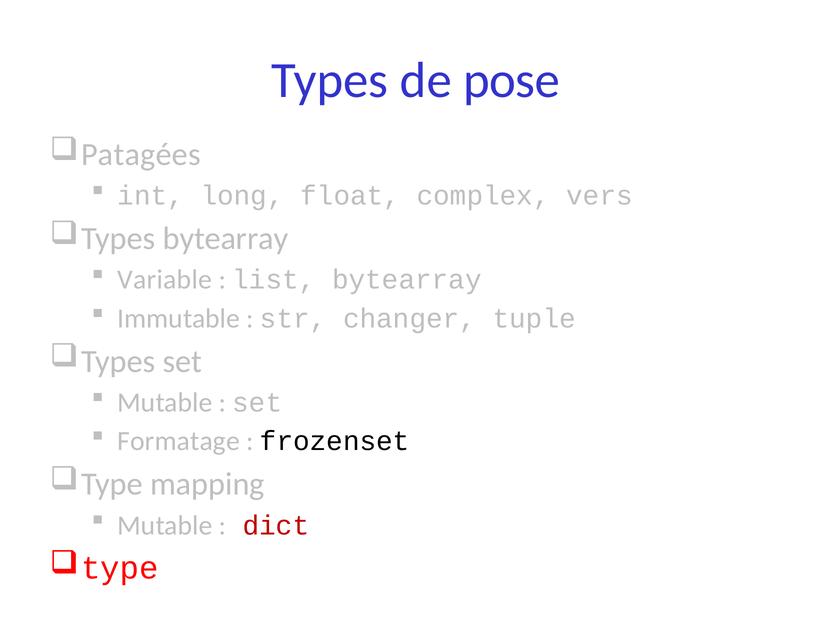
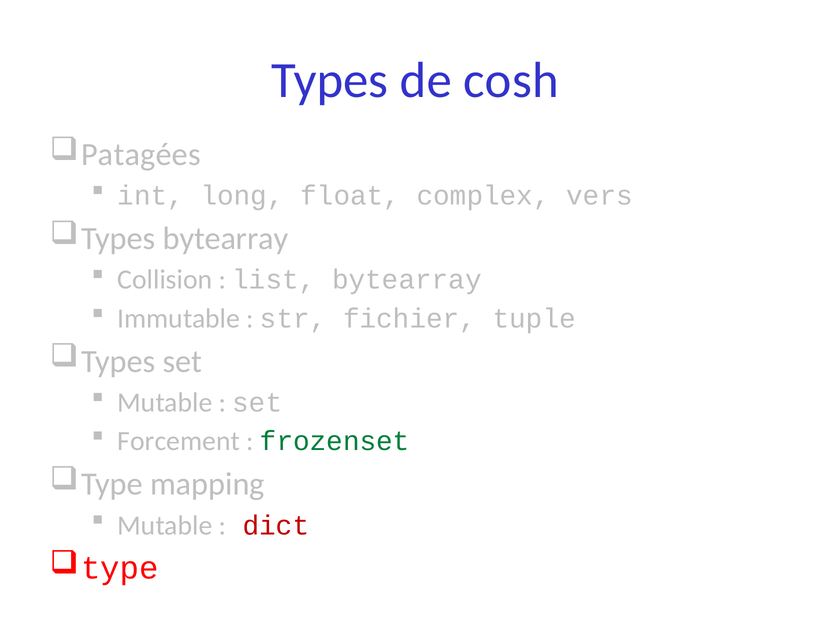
pose: pose -> cosh (511, 80)
Variable: Variable -> Collision (165, 280)
changer: changer -> fichier (410, 319)
Formatage: Formatage -> Forcement (179, 442)
frozenset colour: black -> green (335, 442)
